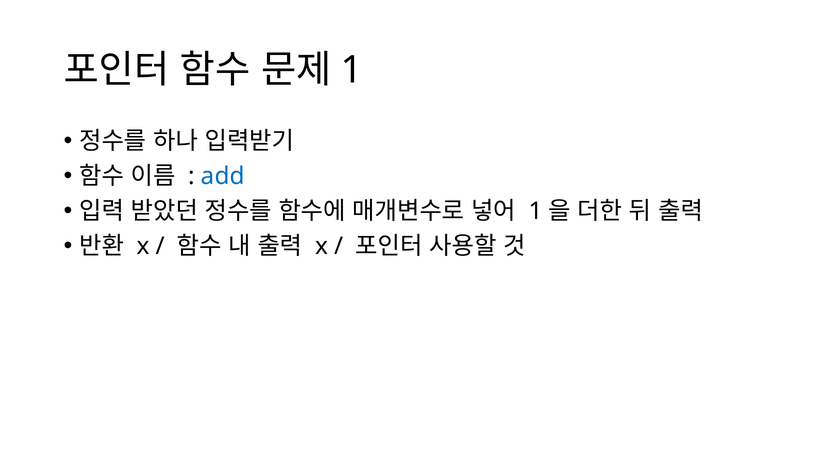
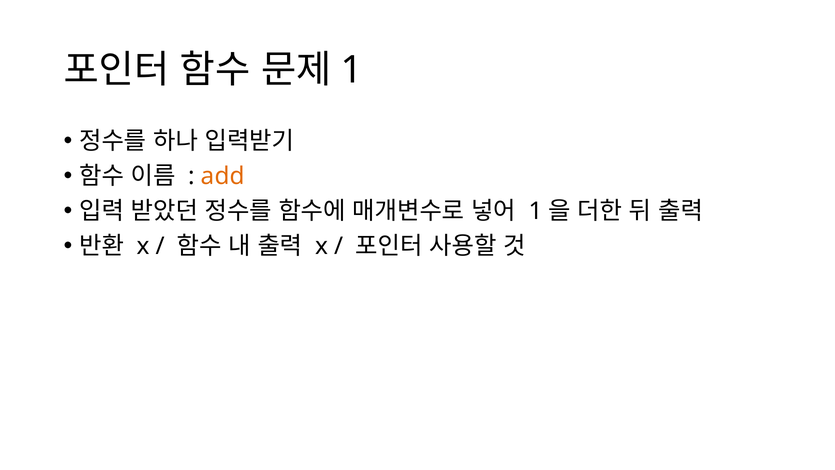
add colour: blue -> orange (223, 176)
